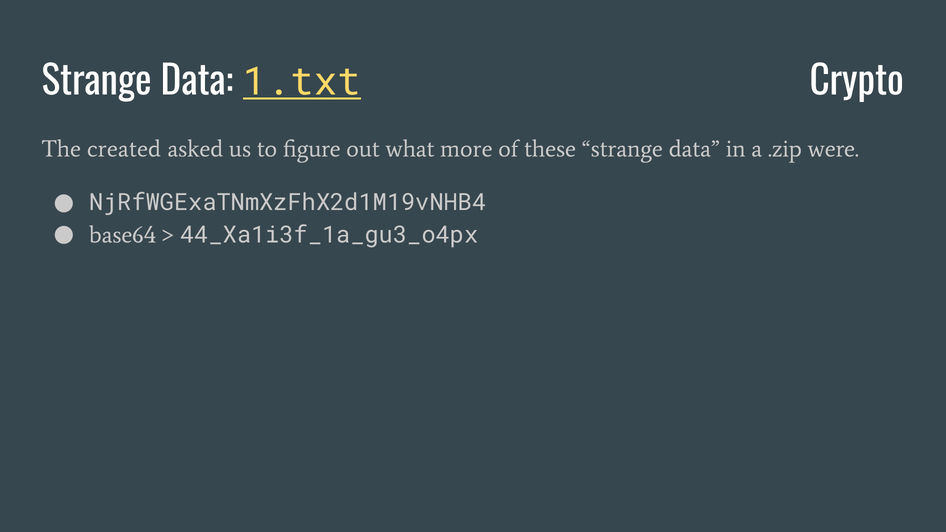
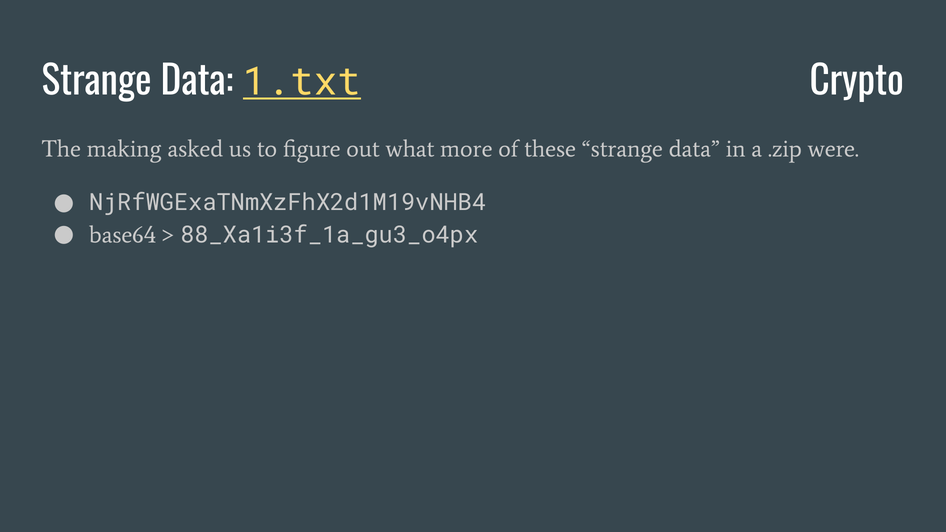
created: created -> making (124, 149)
44_Xa1i3f_1a_gu3_o4px: 44_Xa1i3f_1a_gu3_o4px -> 88_Xa1i3f_1a_gu3_o4px (329, 235)
